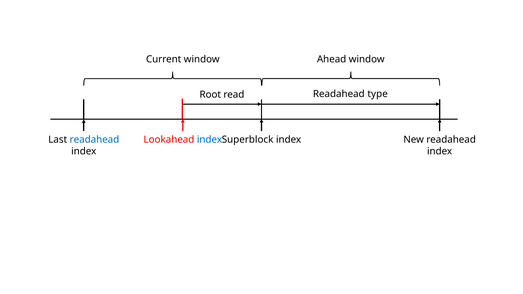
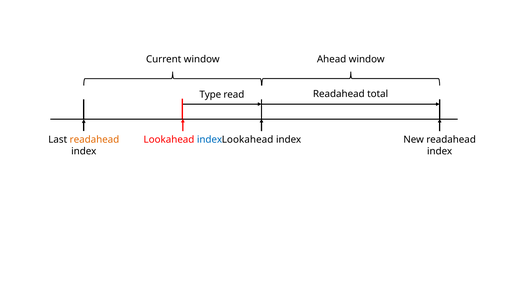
Root: Root -> Type (210, 95)
type: type -> total (378, 94)
readahead colour: blue -> orange (94, 140)
Superblock: Superblock -> Lookahead (248, 140)
